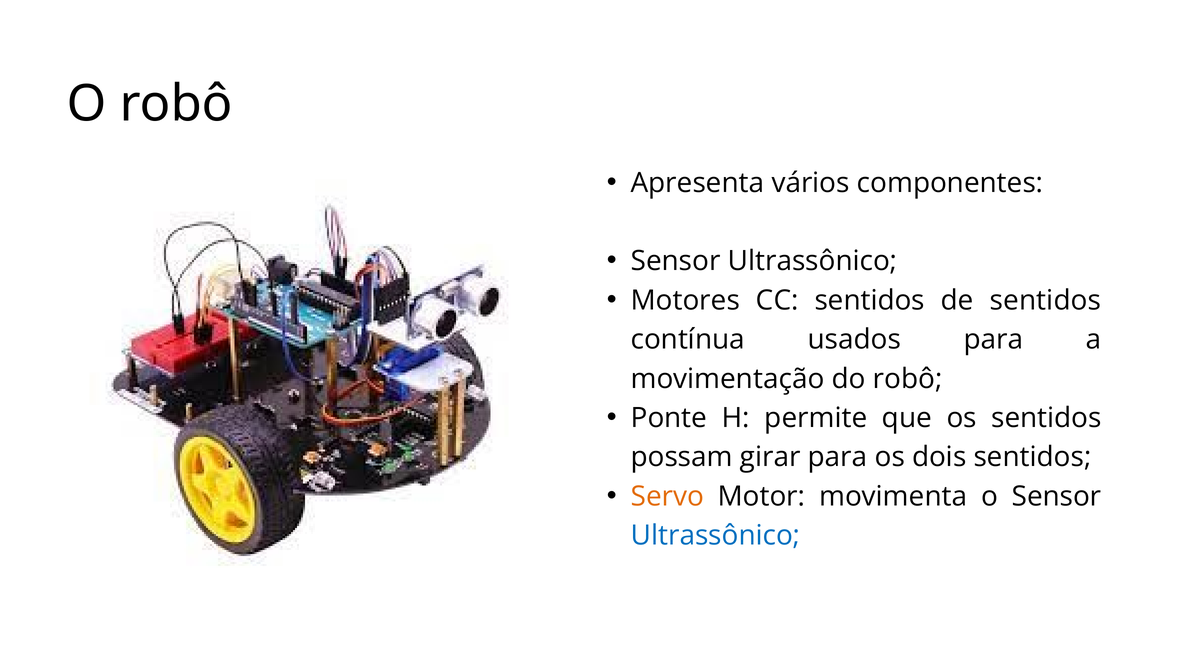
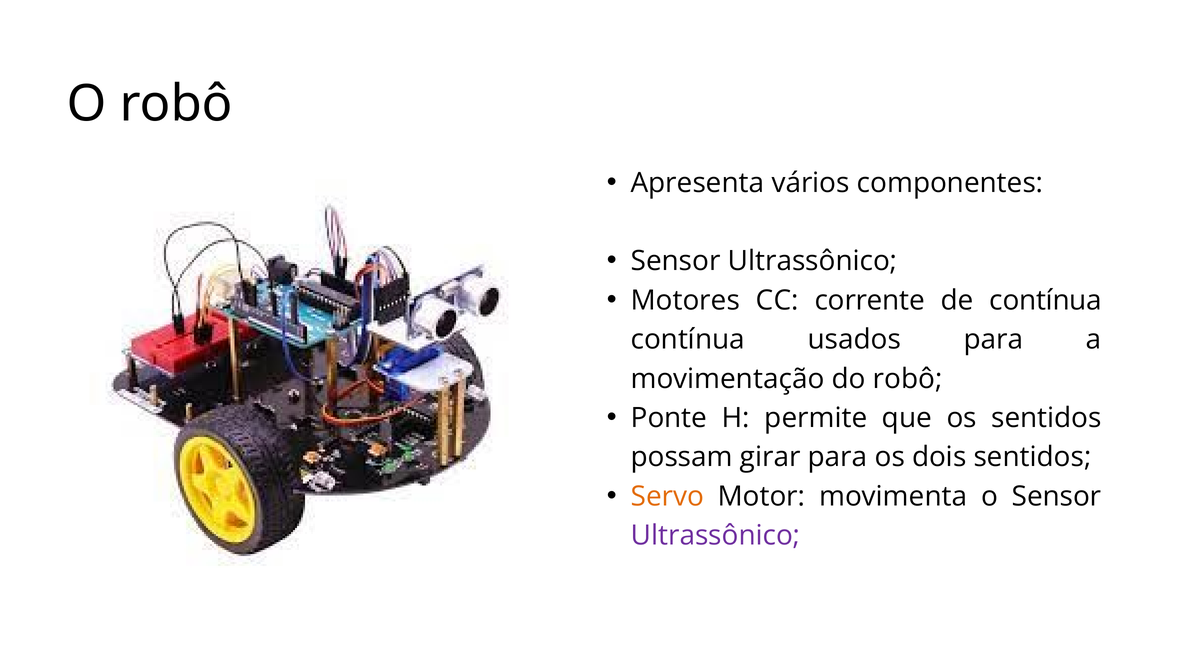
CC sentidos: sentidos -> corrente (870, 301)
de sentidos: sentidos -> contínua (1046, 301)
Ultrassônico colour: blue -> purple (715, 536)
